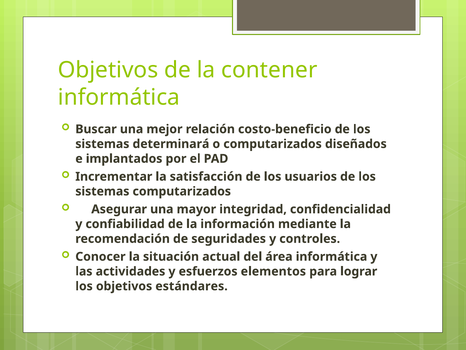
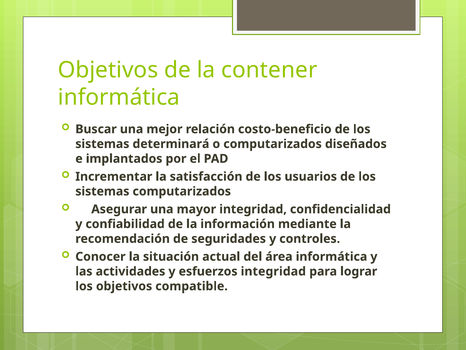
esfuerzos elementos: elementos -> integridad (273, 271)
estándares: estándares -> compatible (192, 286)
